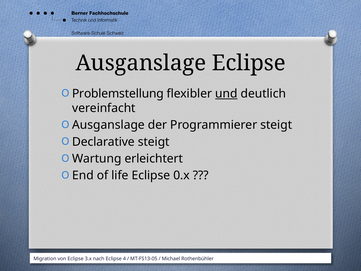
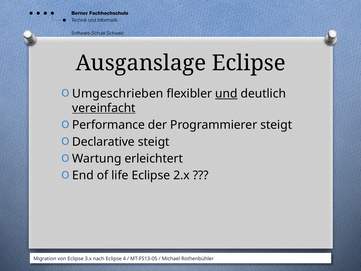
Problemstellung: Problemstellung -> Umgeschrieben (118, 94)
vereinfacht underline: none -> present (104, 108)
Ausganslage: Ausganslage -> Performance (109, 125)
0.x: 0.x -> 2.x (182, 175)
